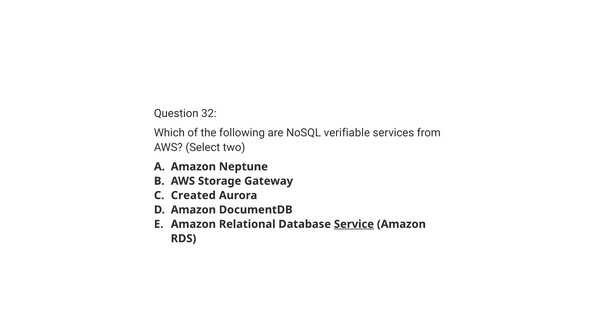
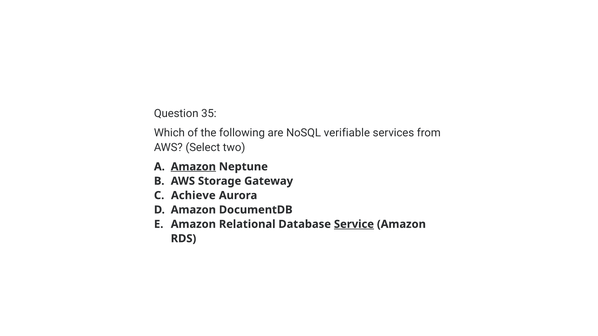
32: 32 -> 35 (209, 114)
Amazon underline: none -> present (193, 167)
Created: Created -> Achieve (193, 196)
